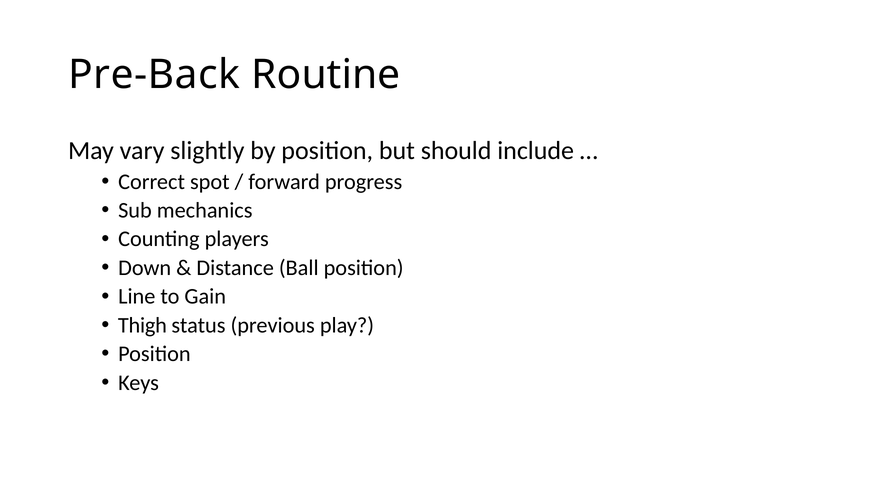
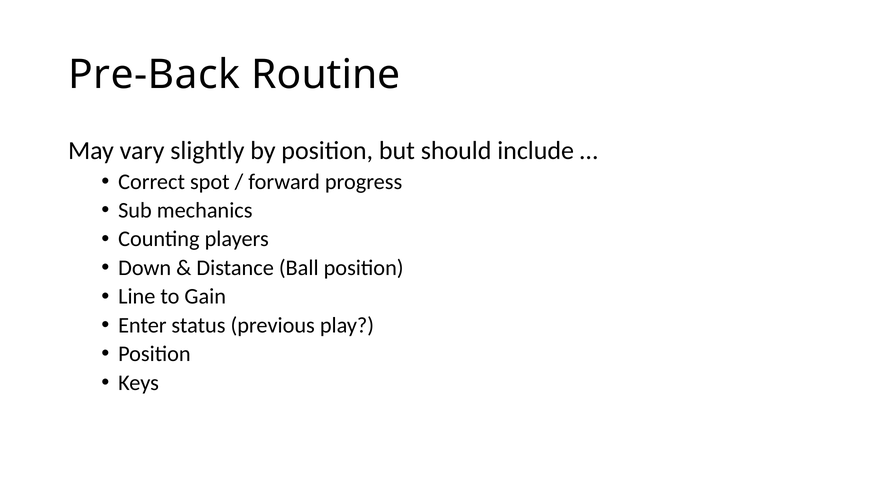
Thigh: Thigh -> Enter (142, 325)
